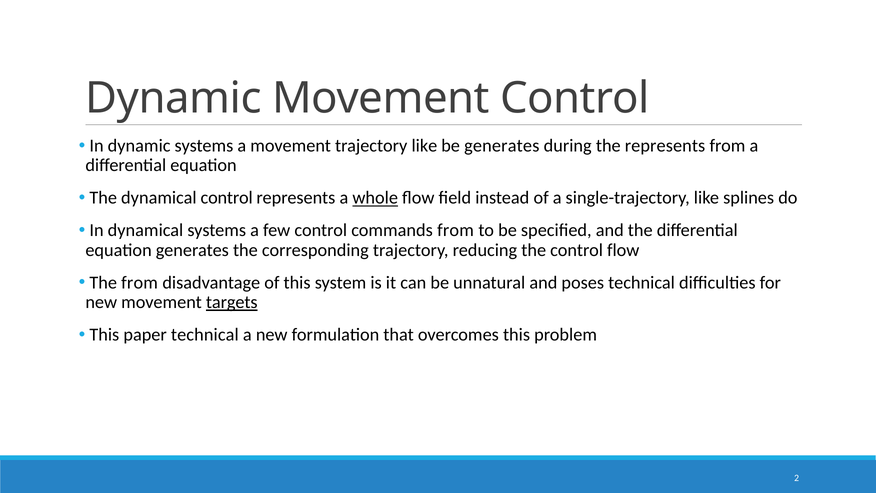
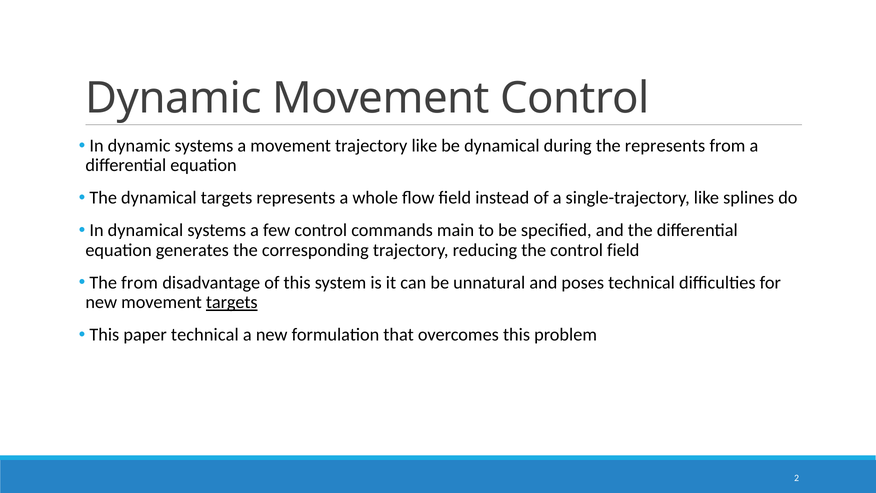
be generates: generates -> dynamical (502, 146)
dynamical control: control -> targets (227, 198)
whole underline: present -> none (375, 198)
commands from: from -> main (456, 230)
control flow: flow -> field (623, 250)
